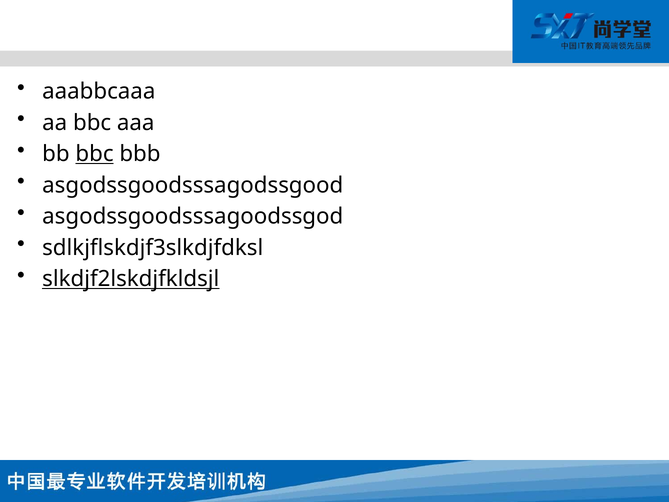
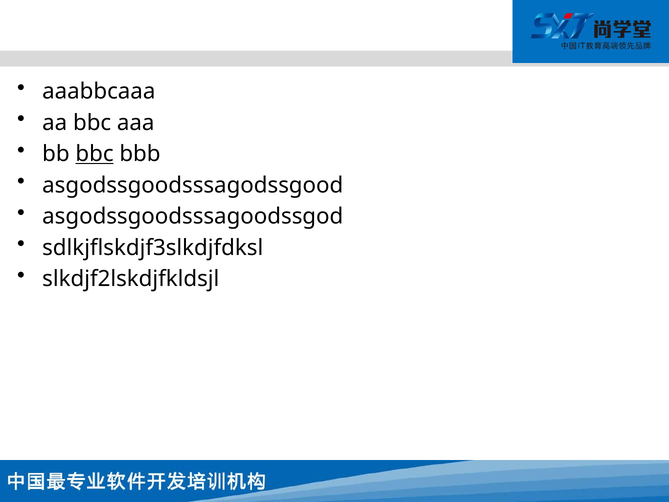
slkdjf2lskdjfkldsjl underline: present -> none (131, 279)
